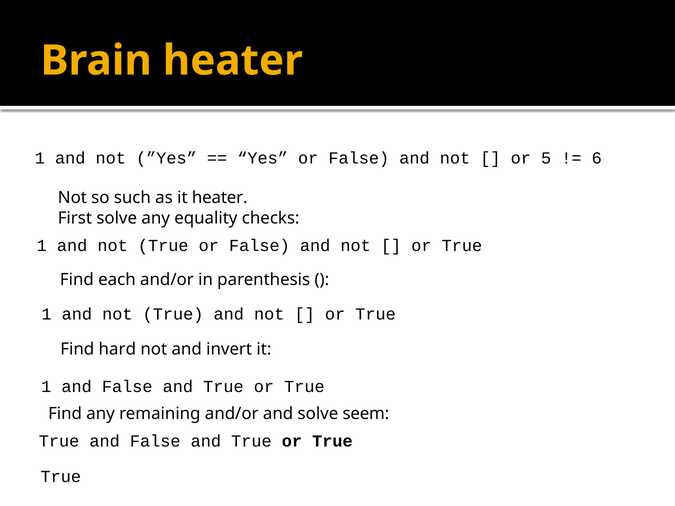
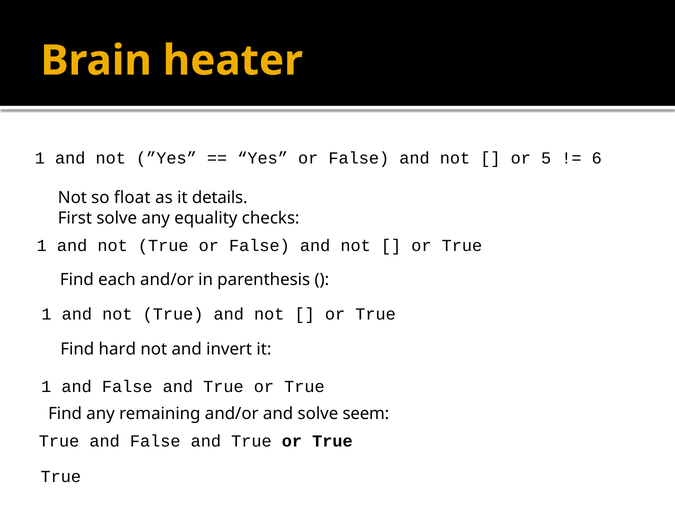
such: such -> float (132, 198)
it heater: heater -> details (220, 198)
